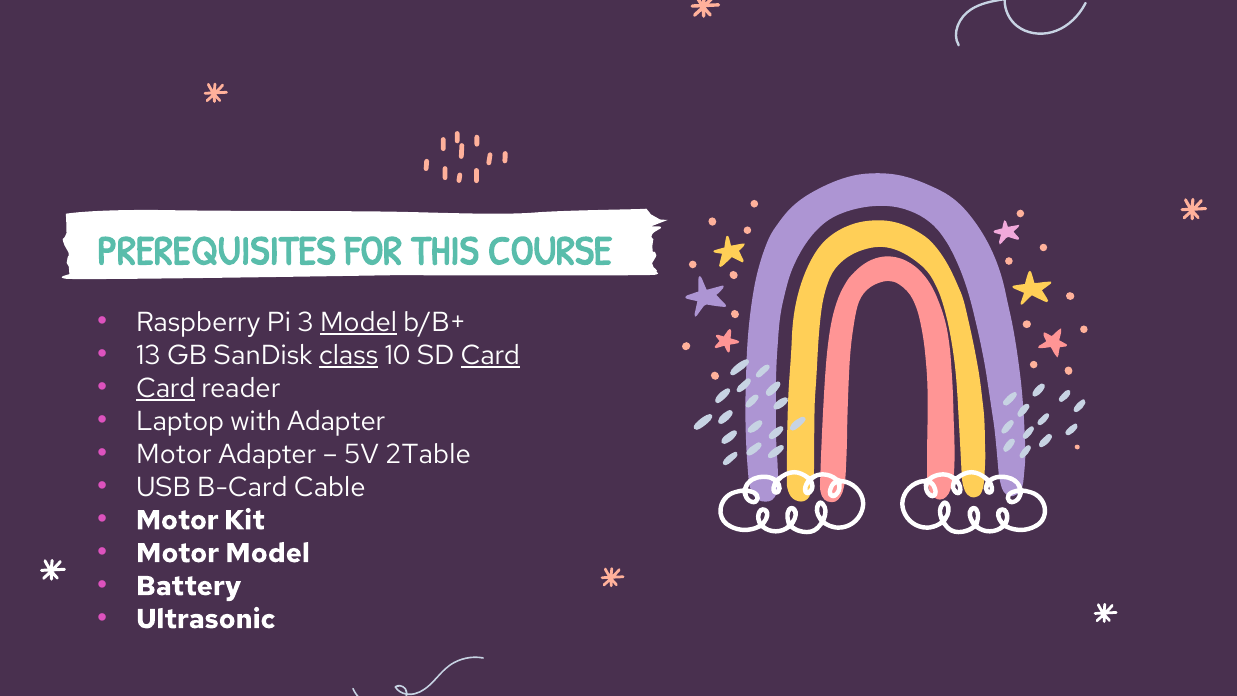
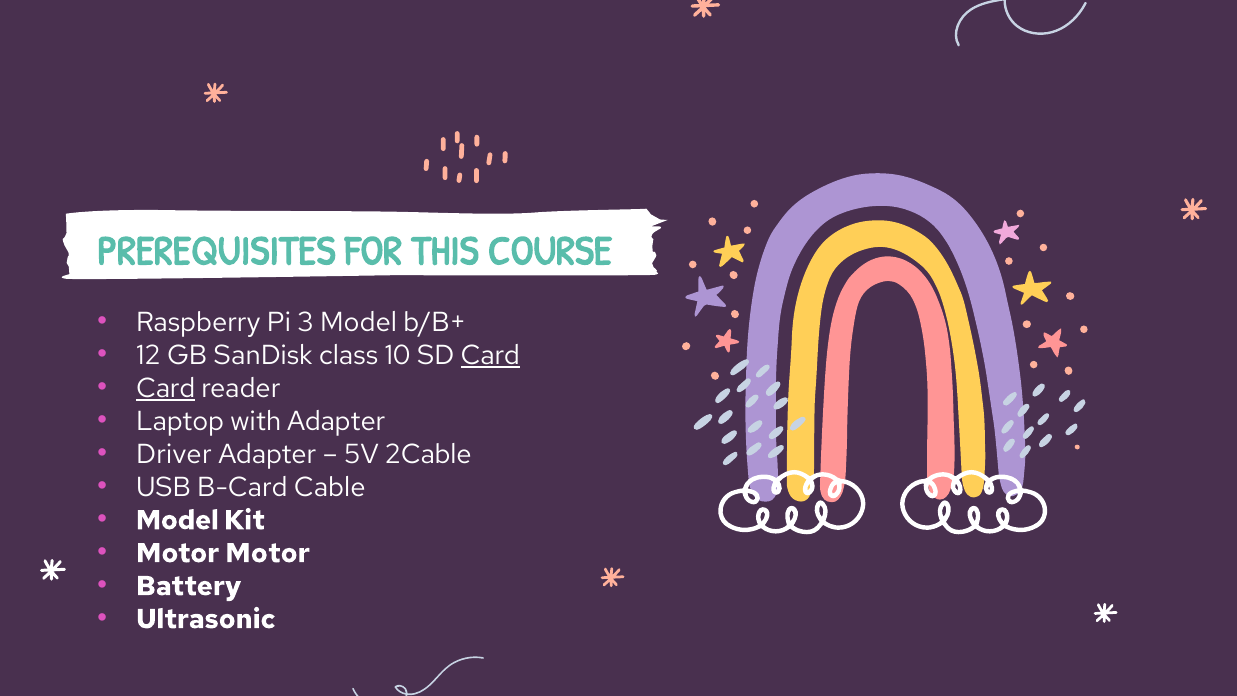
Model underline: present -> none (359, 322)
13: 13 -> 12 (148, 355)
class underline: present -> none (349, 355)
Motor: Motor -> Driver (174, 454)
2Table: 2Table -> 2Cable (428, 454)
Motor: Motor -> Model (177, 520)
Motor Model: Model -> Motor (268, 553)
